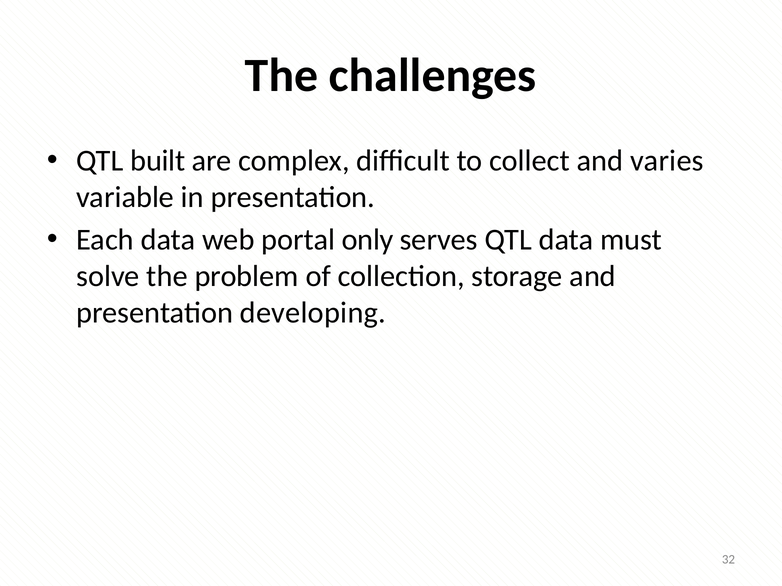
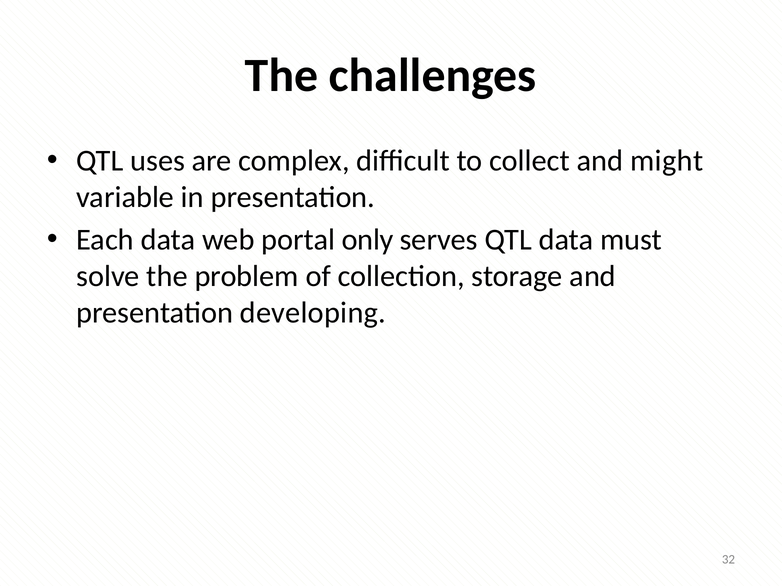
built: built -> uses (158, 161)
varies: varies -> might (667, 161)
